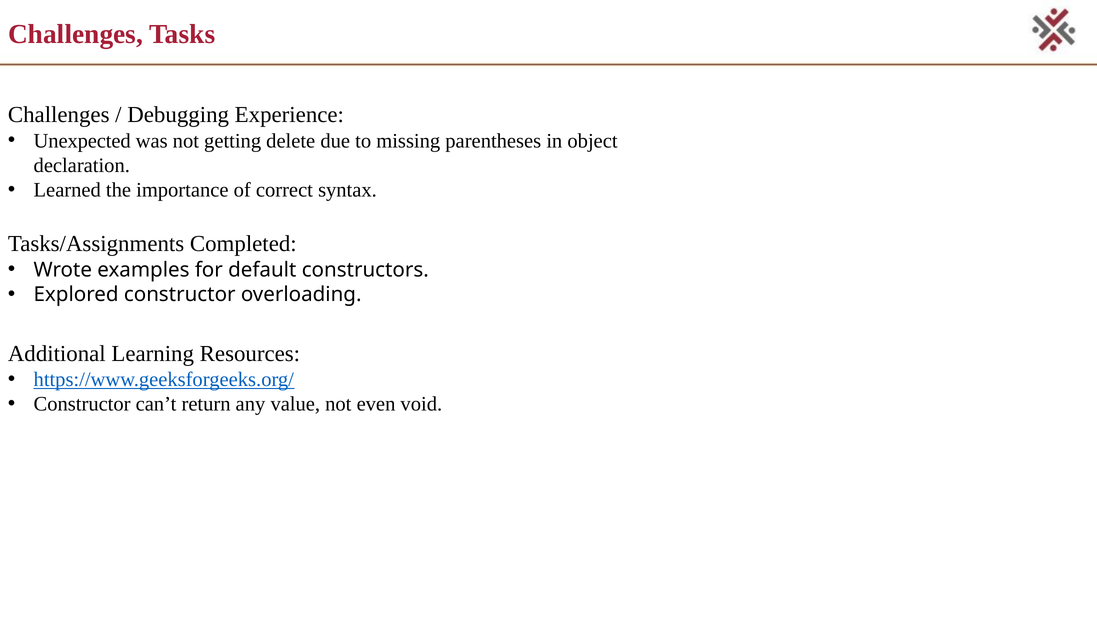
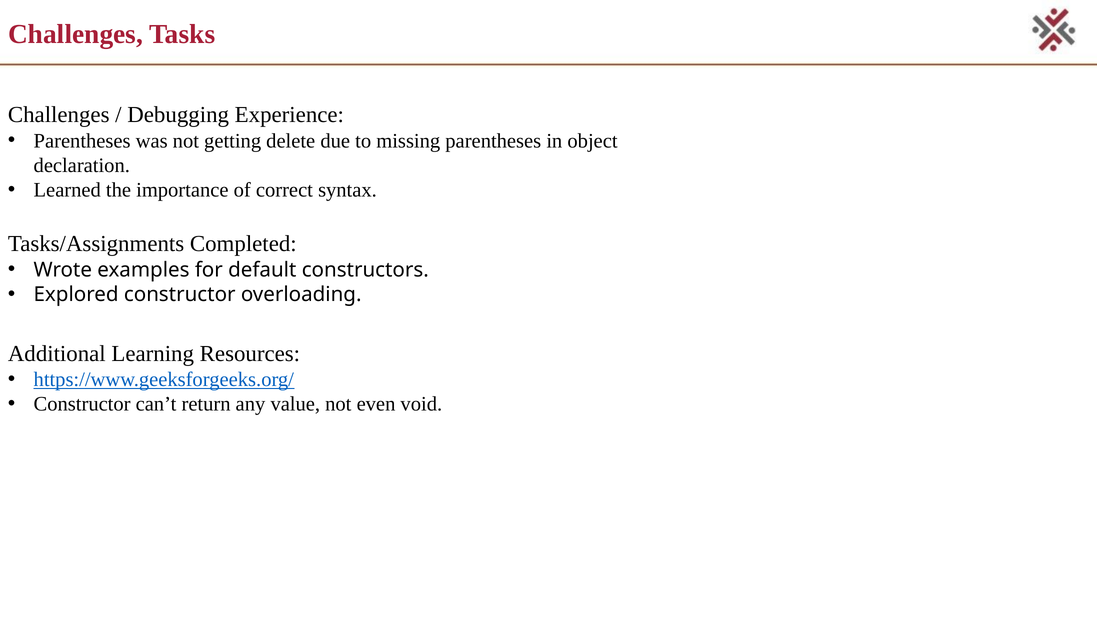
Unexpected: Unexpected -> Parentheses (82, 141)
